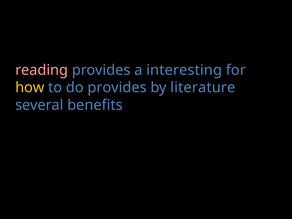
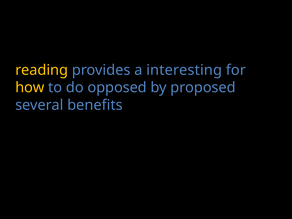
reading colour: pink -> yellow (42, 70)
do provides: provides -> opposed (117, 88)
literature: literature -> proposed (203, 88)
